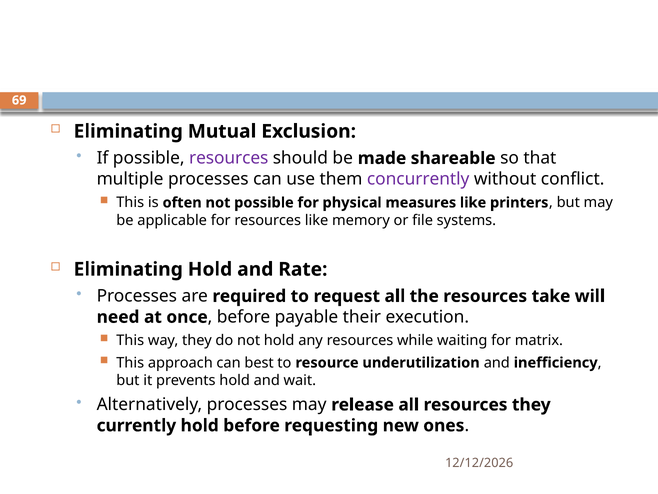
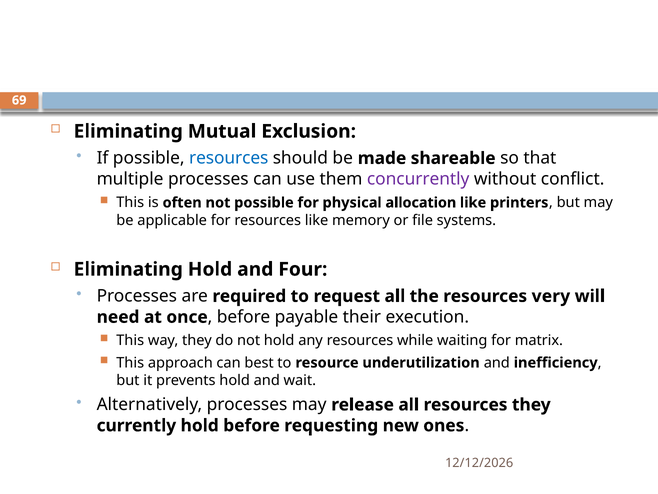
resources colour: purple -> blue (229, 158)
measures: measures -> allocation (421, 202)
Rate: Rate -> Four (303, 269)
take: take -> very (551, 296)
